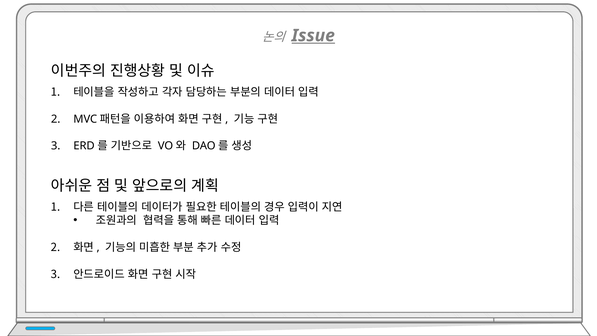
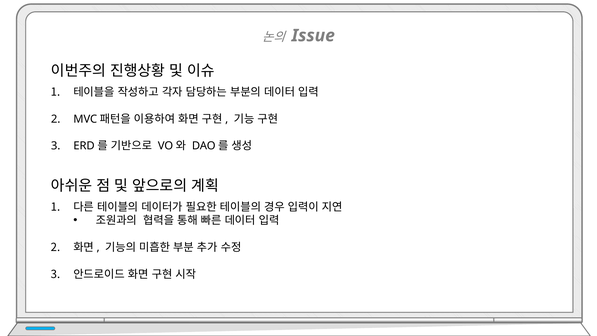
Issue underline: present -> none (313, 36)
